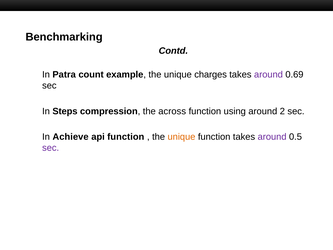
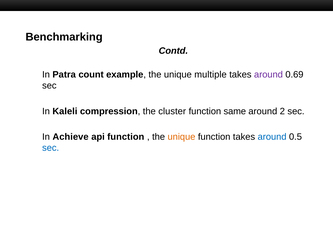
charges: charges -> multiple (211, 74)
Steps: Steps -> Kaleli (65, 111)
across: across -> cluster (172, 111)
using: using -> same (235, 111)
around colour: purple -> blue (272, 137)
sec colour: purple -> blue (51, 148)
